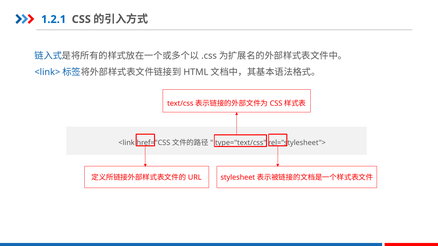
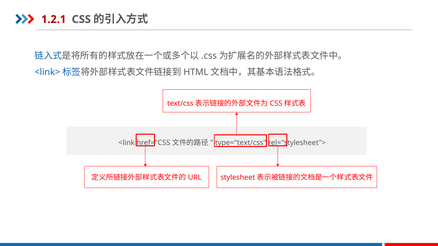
1.2.1 colour: blue -> red (54, 19)
